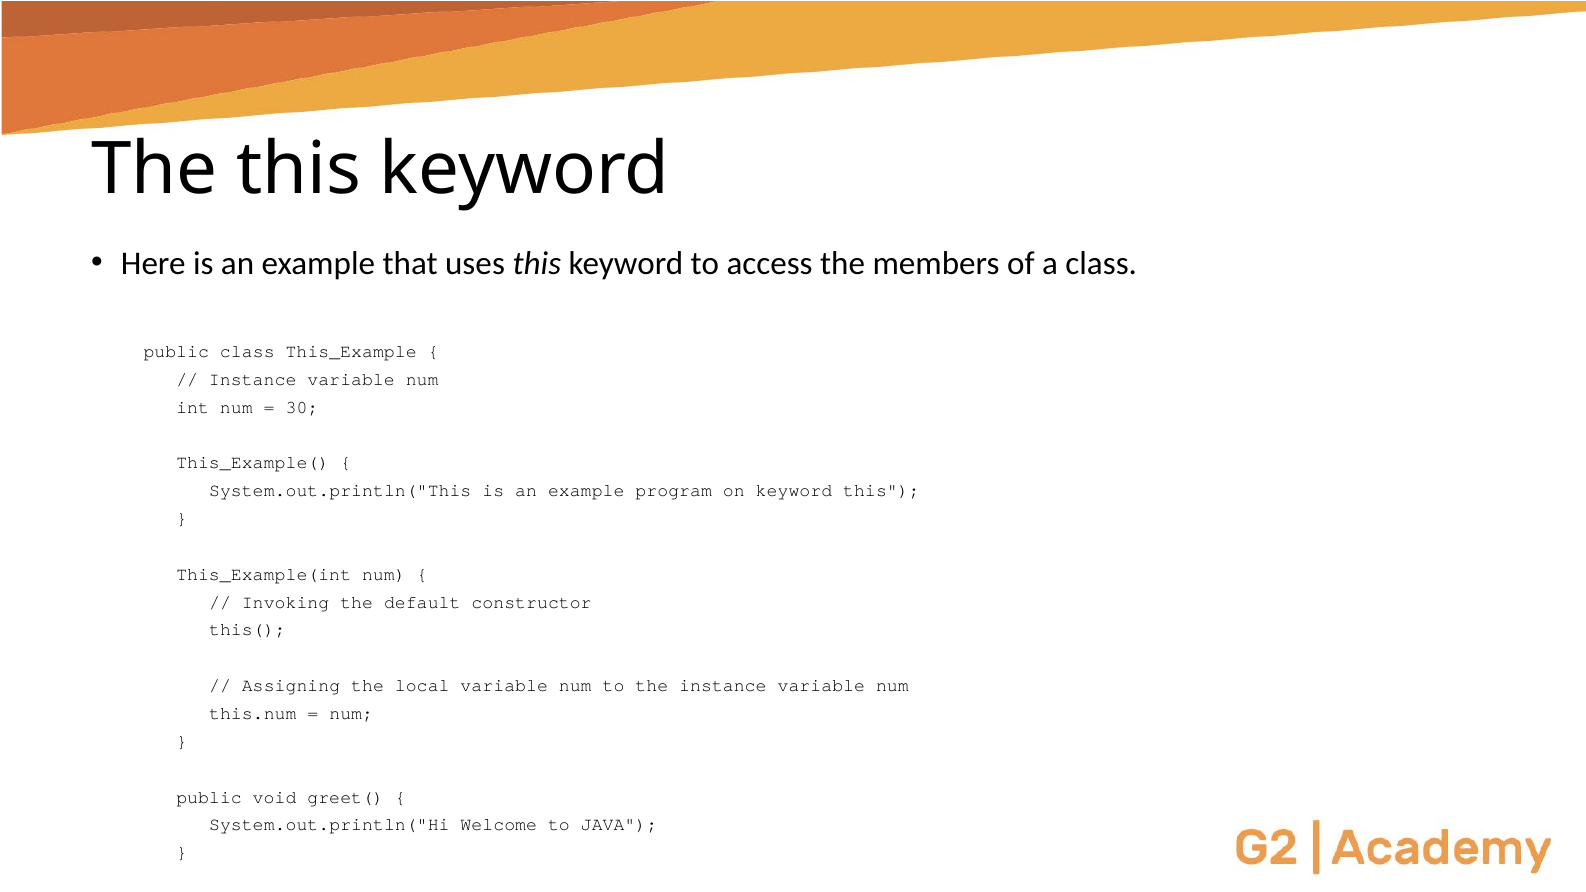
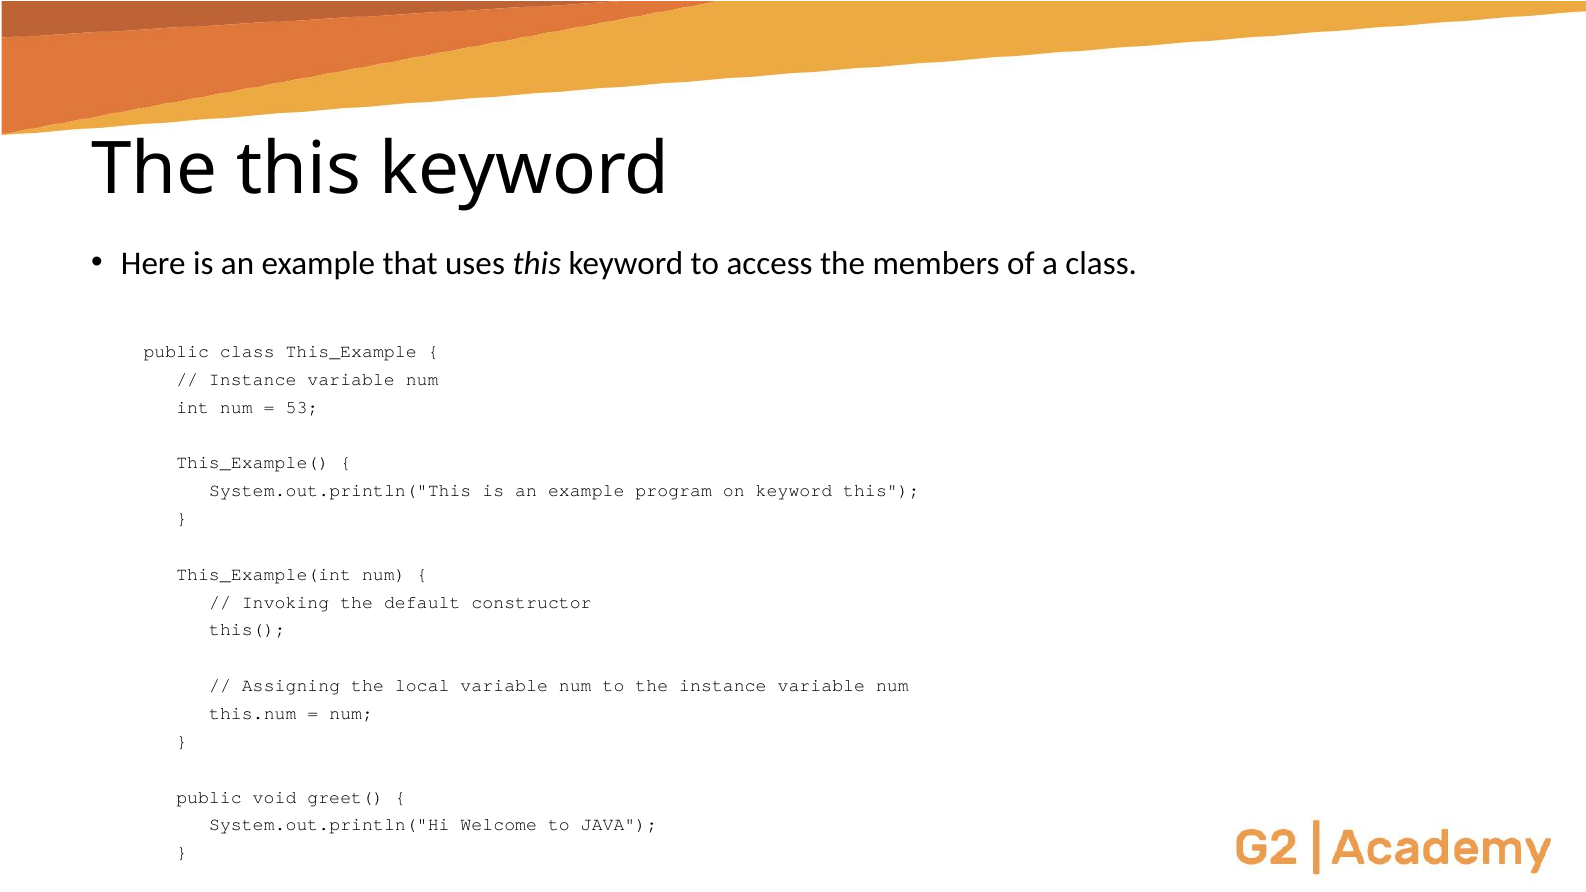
30: 30 -> 53 (302, 407)
